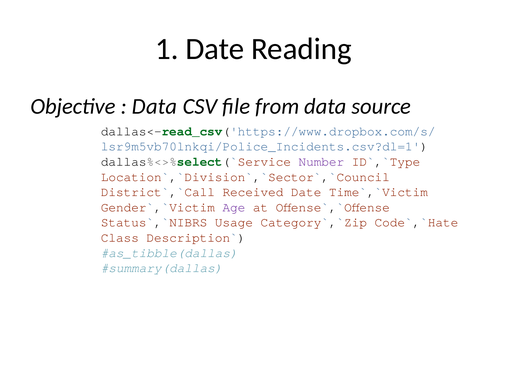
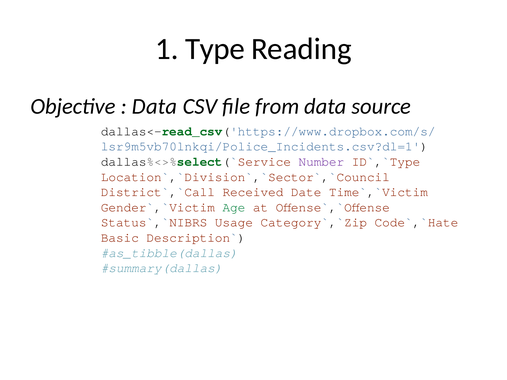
1 Date: Date -> Type (215, 49)
Age colour: purple -> green (234, 207)
Class: Class -> Basic (120, 238)
